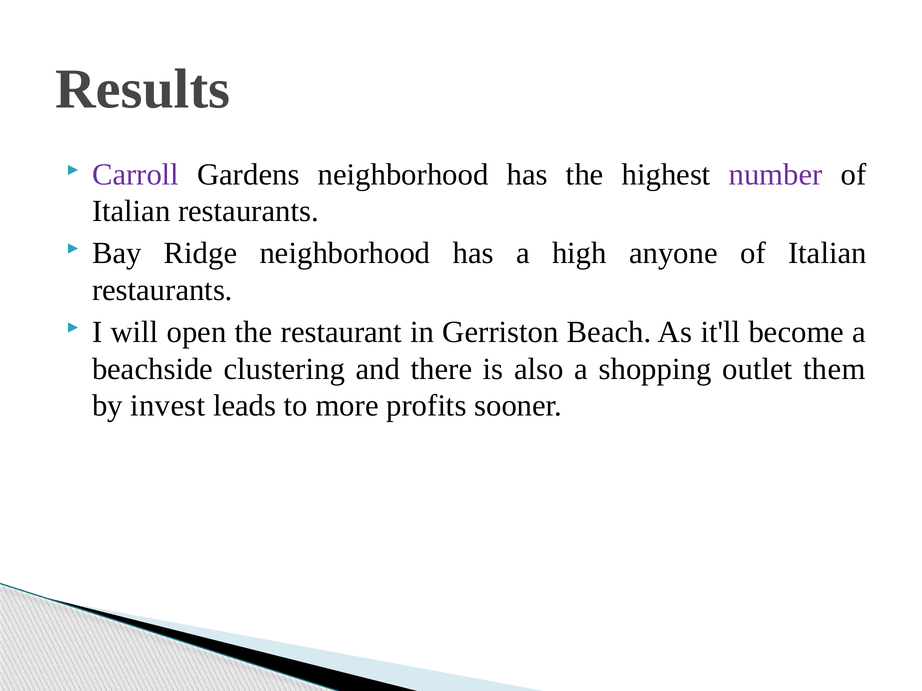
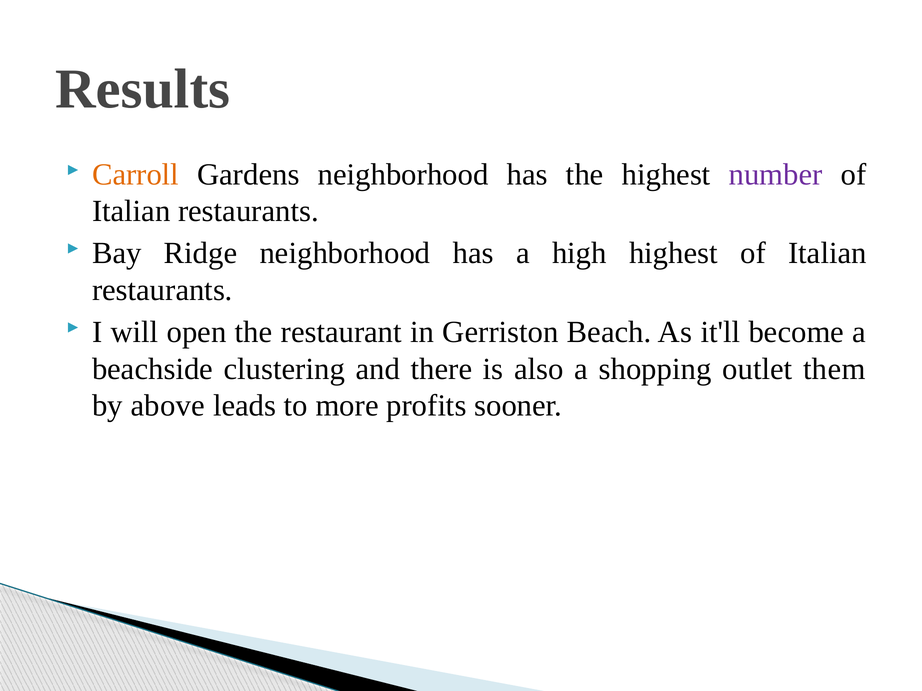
Carroll colour: purple -> orange (135, 175)
high anyone: anyone -> highest (673, 253)
invest: invest -> above (168, 406)
